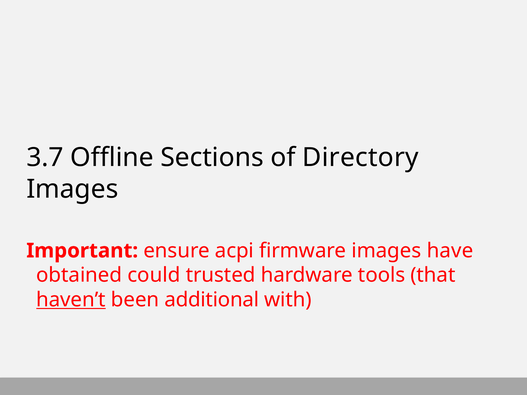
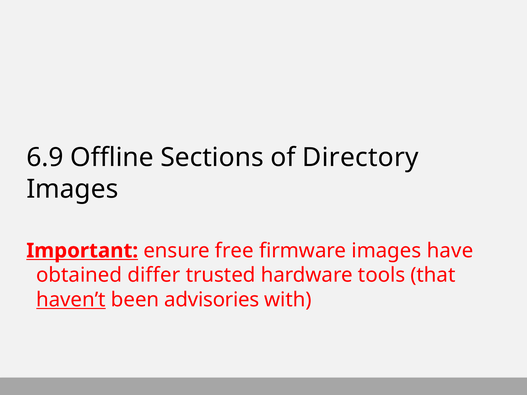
3.7: 3.7 -> 6.9 (45, 158)
Important underline: none -> present (82, 251)
acpi: acpi -> free (234, 251)
could: could -> differ (154, 275)
additional: additional -> advisories (212, 300)
